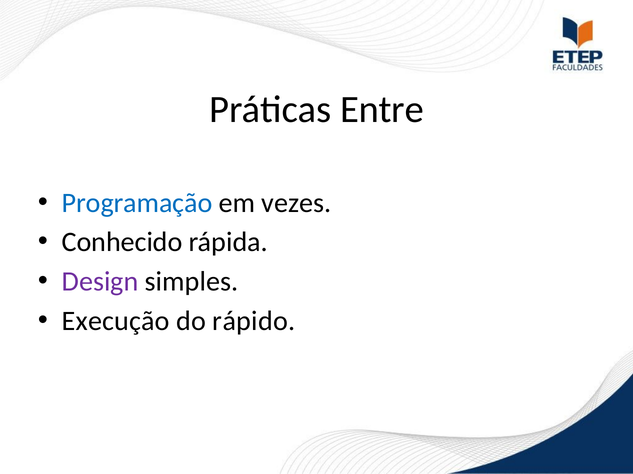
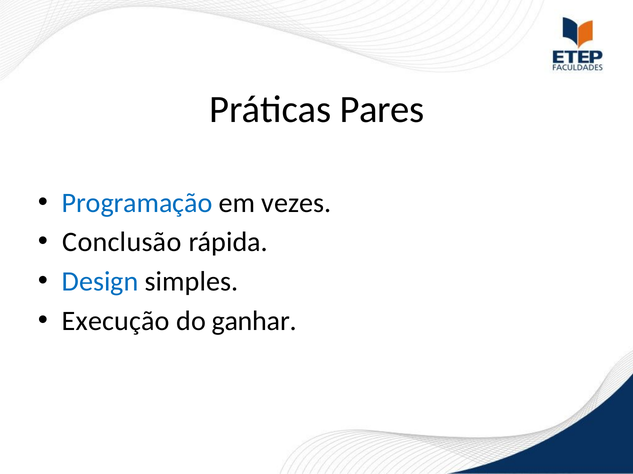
Entre: Entre -> Pares (382, 110)
Conhecido: Conhecido -> Conclusão (122, 243)
Design colour: purple -> blue (100, 282)
rápido: rápido -> ganhar (254, 321)
